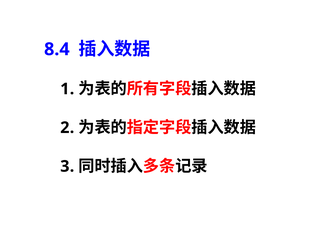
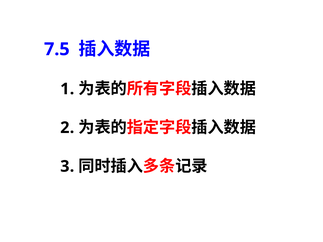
8.4: 8.4 -> 7.5 (57, 49)
